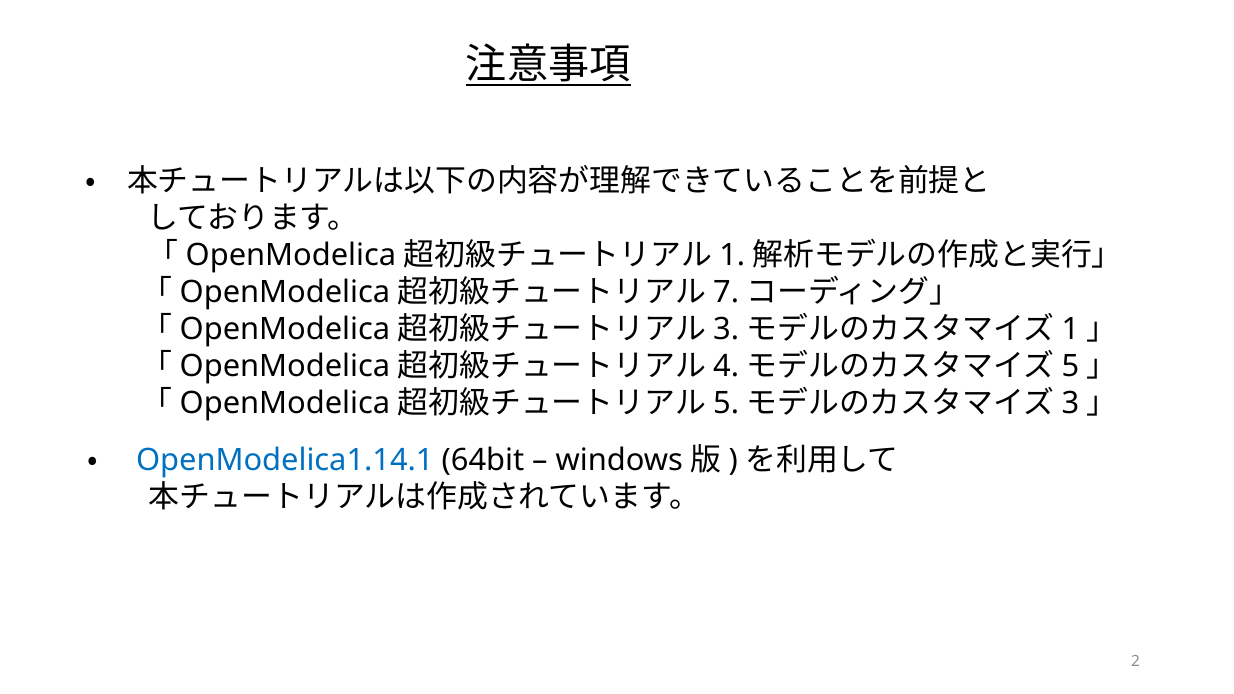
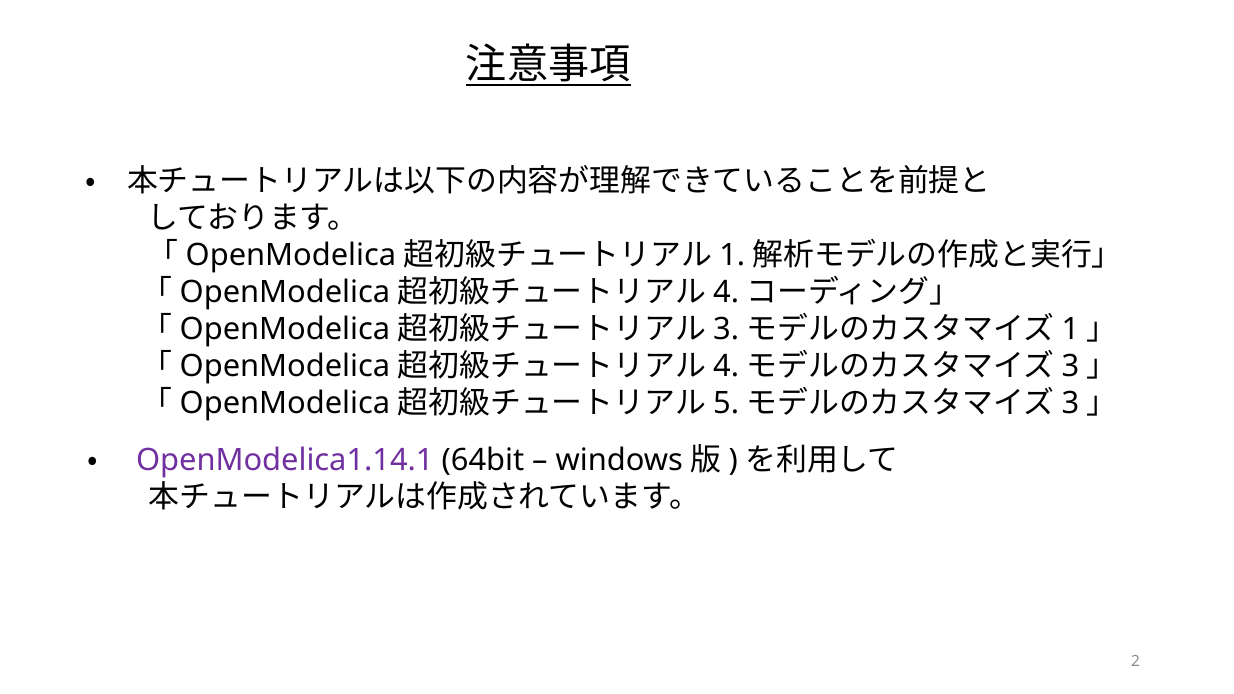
7: 7 -> 4 (726, 292)
5: 5 -> 3 (1070, 366)
OpenModelica1.14.1 colour: blue -> purple (285, 460)
